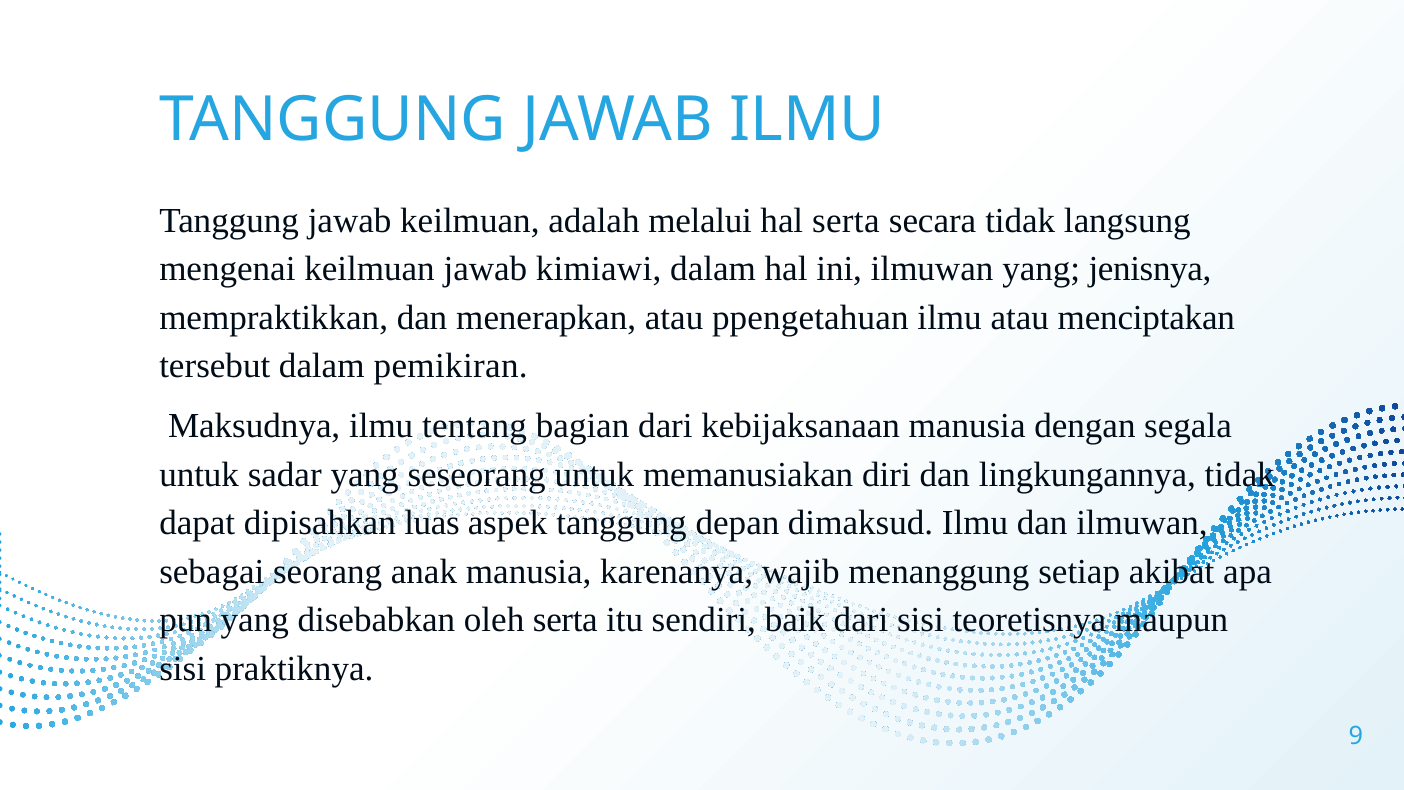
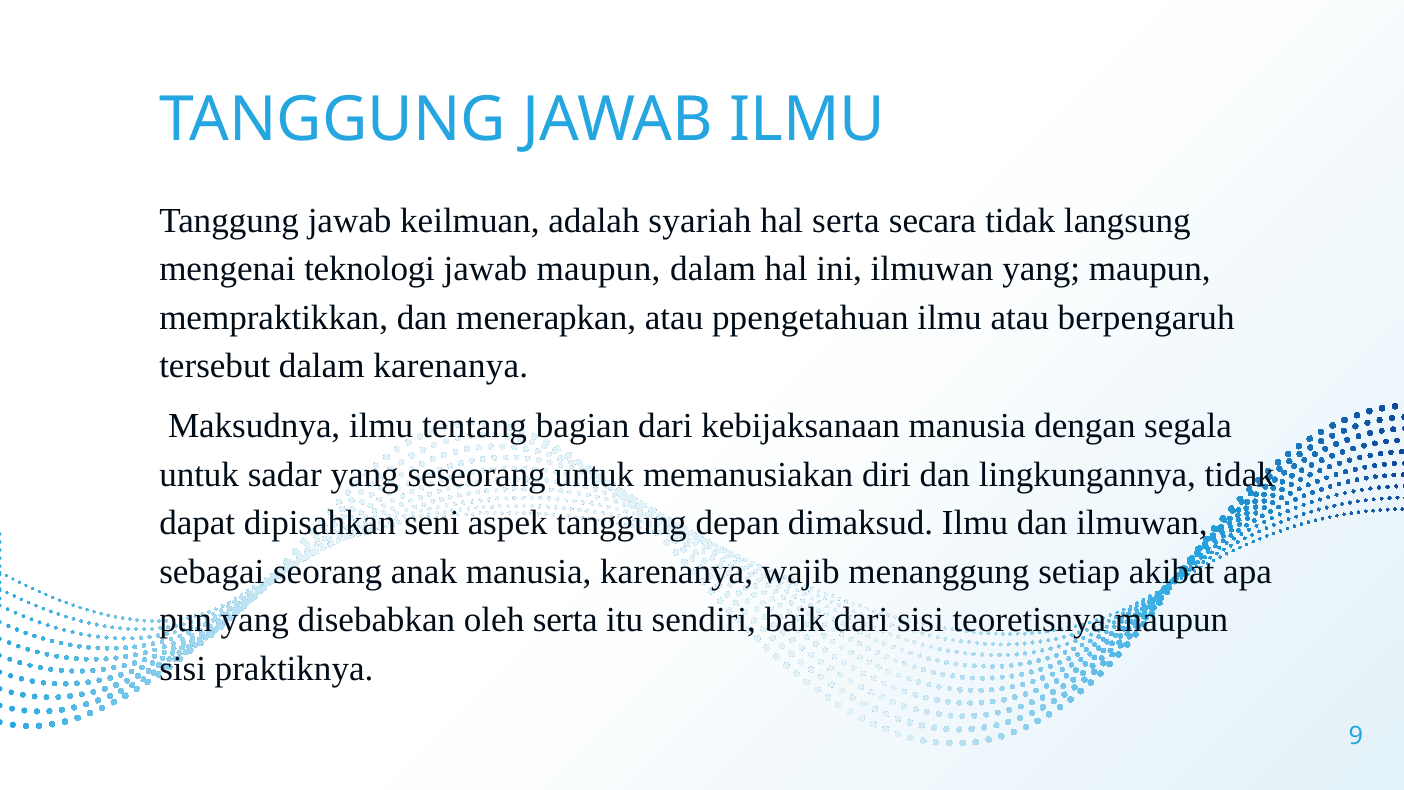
melalui: melalui -> syariah (700, 221)
mengenai keilmuan: keilmuan -> teknologi (370, 269)
jawab kimiawi: kimiawi -> maupun (599, 269)
yang jenisnya: jenisnya -> maupun (1150, 269)
menciptakan: menciptakan -> berpengaruh (1146, 318)
dalam pemikiran: pemikiran -> karenanya (451, 366)
luas: luas -> seni (432, 523)
